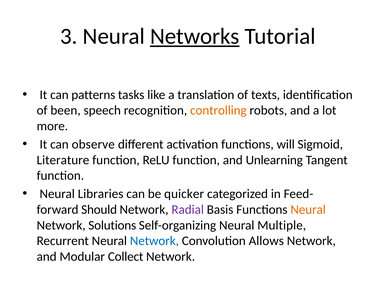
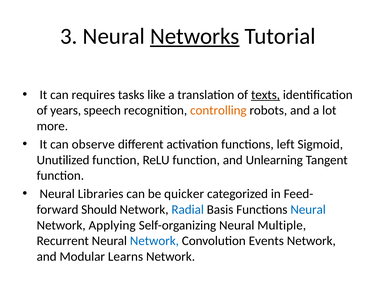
patterns: patterns -> requires (93, 95)
texts underline: none -> present (266, 95)
been: been -> years (66, 110)
will: will -> left (286, 144)
Literature: Literature -> Unutilized (63, 160)
Radial colour: purple -> blue (188, 210)
Neural colour: orange -> blue (308, 210)
Solutions: Solutions -> Applying (112, 225)
Allows: Allows -> Events (266, 241)
Collect: Collect -> Learns (126, 257)
